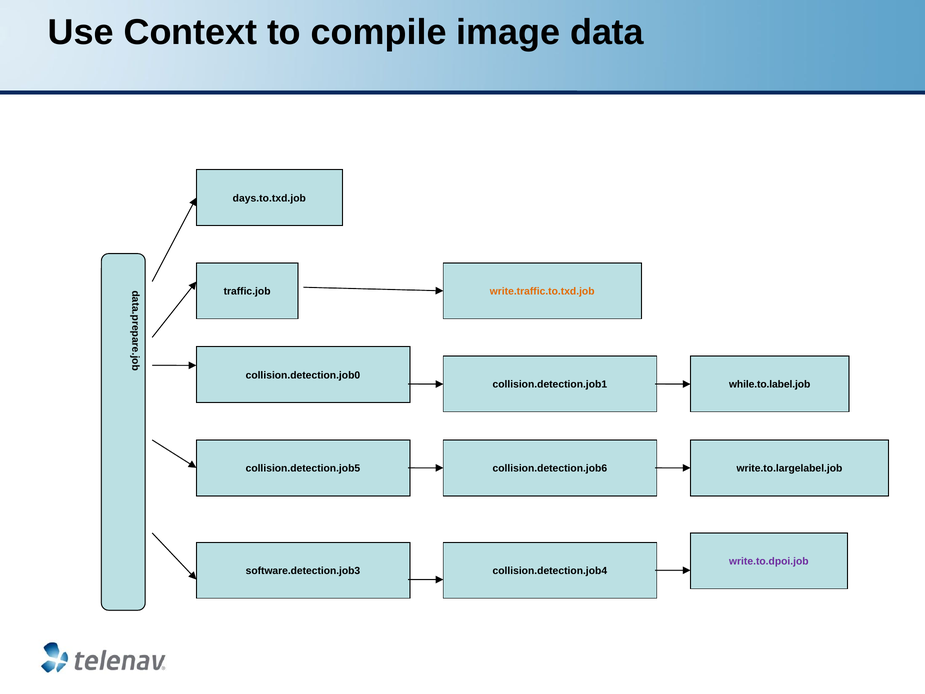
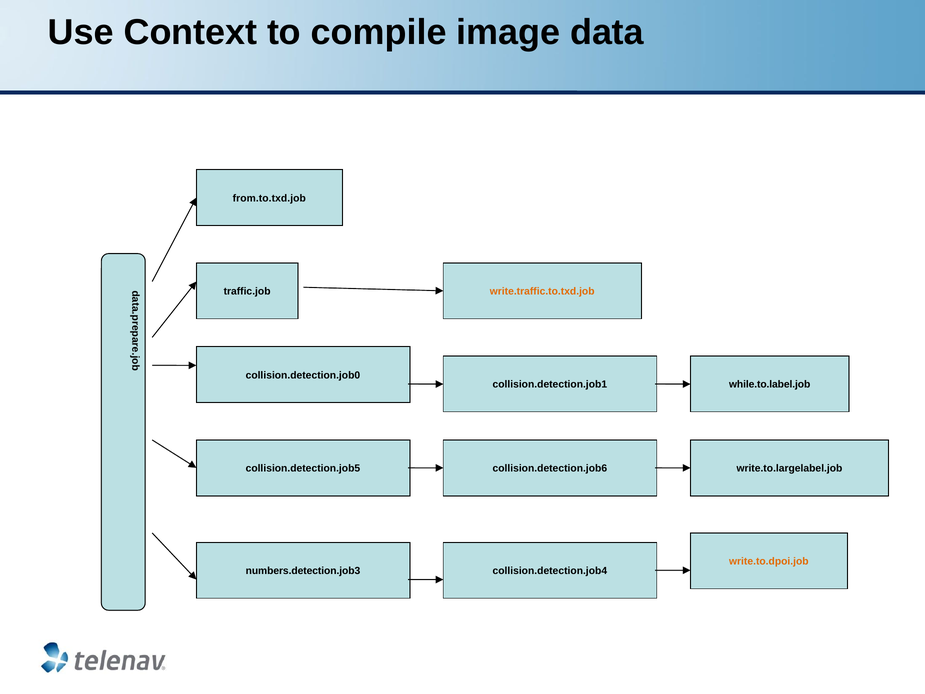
days.to.txd.job: days.to.txd.job -> from.to.txd.job (269, 198)
write.to.dpoi.job colour: purple -> orange (769, 561)
software.detection.job3: software.detection.job3 -> numbers.detection.job3 (303, 571)
